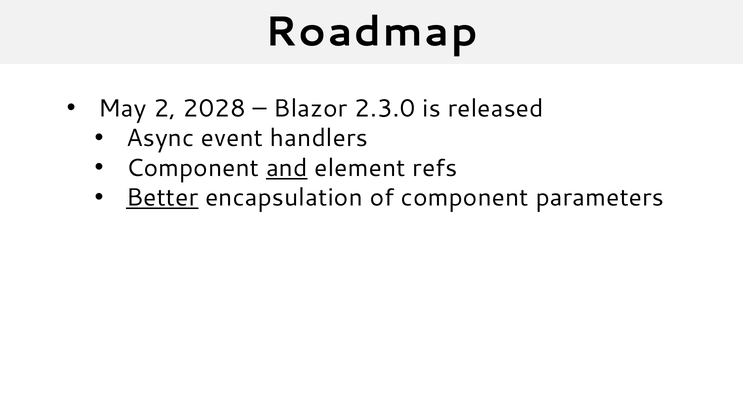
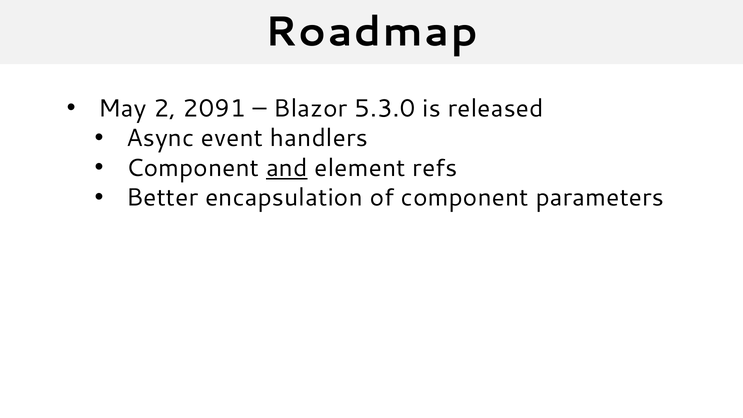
2028: 2028 -> 2091 (214, 108)
2.3.0: 2.3.0 -> 5.3.0 (385, 108)
Better underline: present -> none (162, 198)
